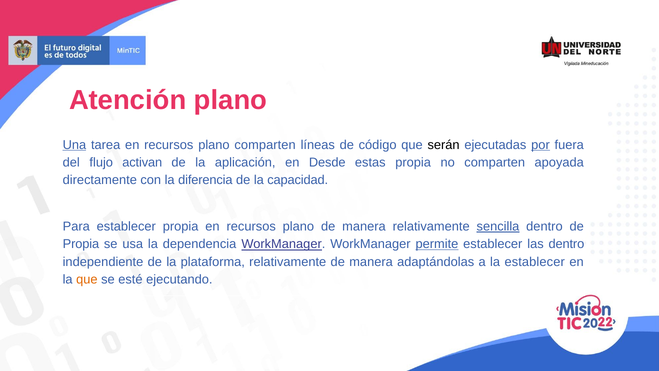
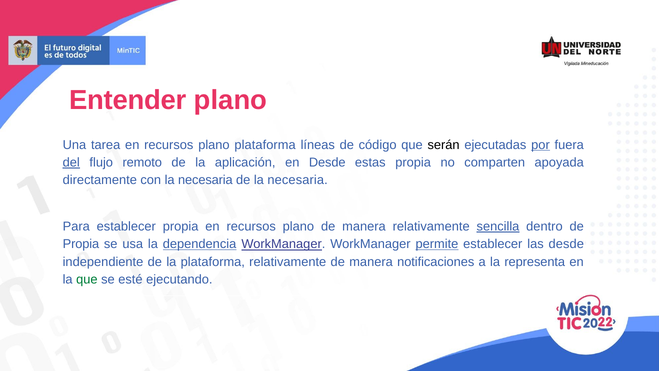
Atención: Atención -> Entender (128, 100)
Una underline: present -> none (74, 145)
plano comparten: comparten -> plataforma (265, 145)
del underline: none -> present (71, 162)
activan: activan -> remoto (142, 162)
con la diferencia: diferencia -> necesaria (205, 180)
de la capacidad: capacidad -> necesaria (298, 180)
dependencia underline: none -> present (200, 244)
las dentro: dentro -> desde (566, 244)
adaptándolas: adaptándolas -> notificaciones (436, 262)
la establecer: establecer -> representa (535, 262)
que colour: orange -> green (87, 279)
